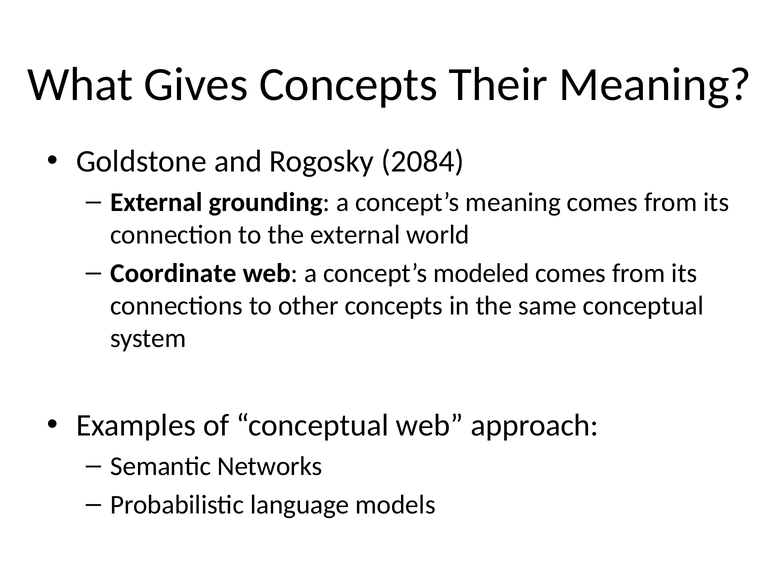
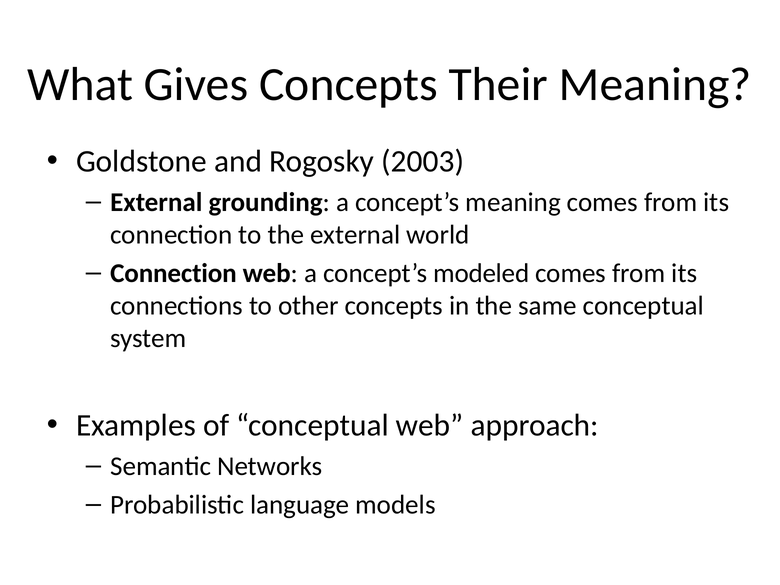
2084: 2084 -> 2003 (423, 161)
Coordinate: Coordinate -> Connection (173, 273)
